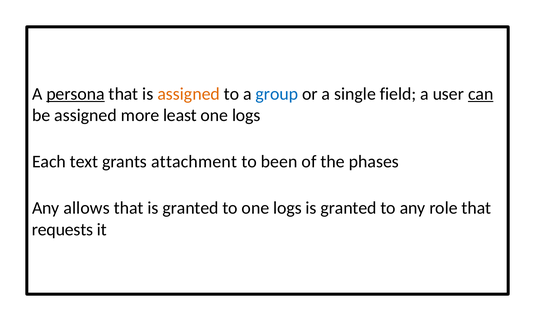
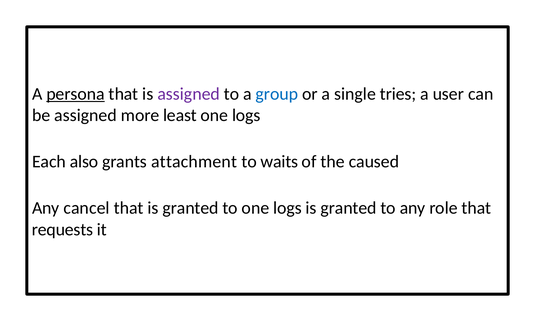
assigned colour: orange -> purple (189, 94)
field: field -> tries (398, 94)
can underline: present -> none (481, 94)
text: text -> also (84, 162)
been: been -> waits (279, 162)
phases: phases -> caused (374, 162)
allows: allows -> cancel (87, 208)
